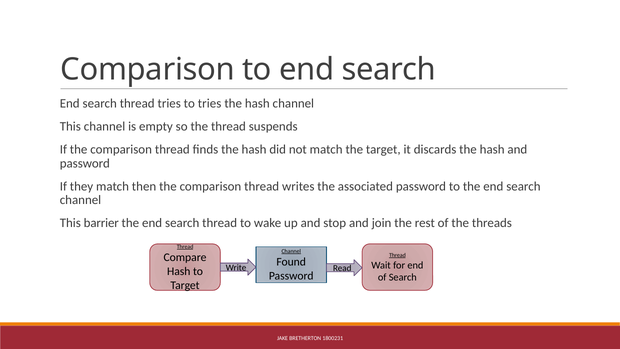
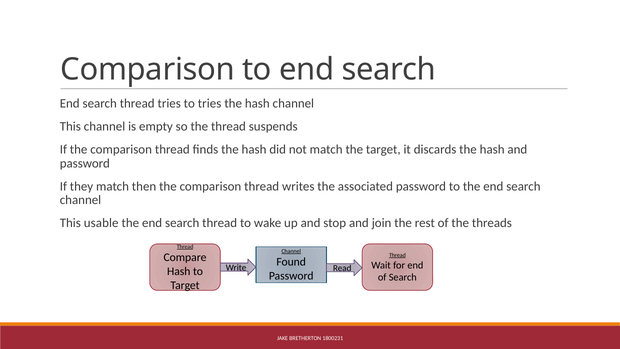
barrier: barrier -> usable (101, 223)
